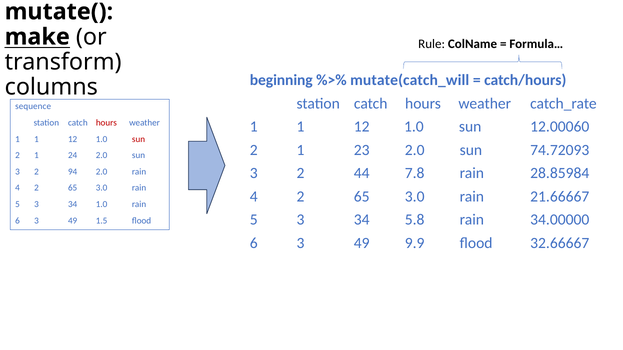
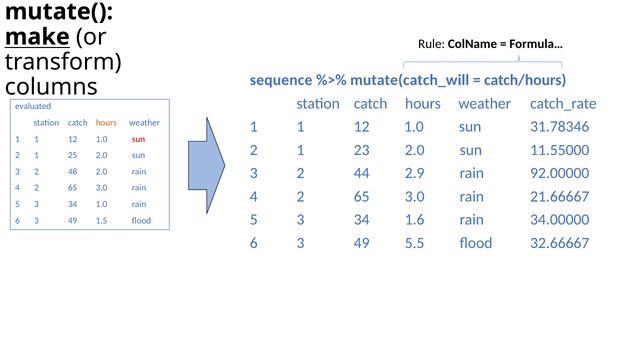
beginning: beginning -> sequence (281, 80)
sequence: sequence -> evaluated (33, 107)
hours colour: red -> orange (106, 123)
12.00060: 12.00060 -> 31.78346 (560, 127)
74.72093: 74.72093 -> 11.55000 (560, 150)
24: 24 -> 25 (73, 156)
7.8: 7.8 -> 2.9 (415, 173)
28.85984: 28.85984 -> 92.00000 (560, 173)
94: 94 -> 48 (73, 172)
5.8: 5.8 -> 1.6 (415, 220)
9.9: 9.9 -> 5.5 (415, 243)
